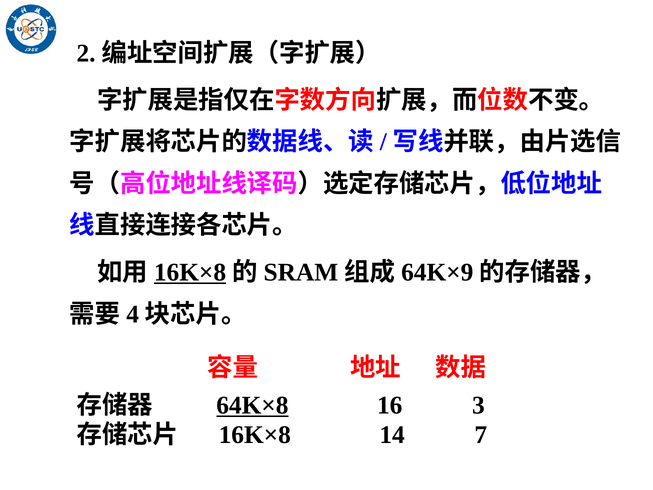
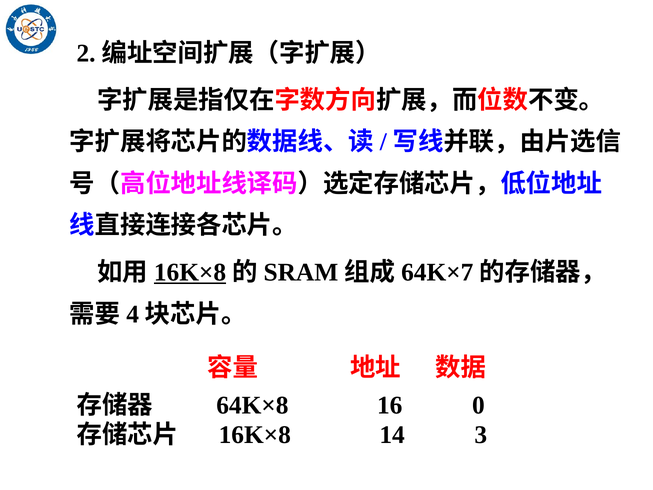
64K×9: 64K×9 -> 64K×7 (437, 272)
64K×8 underline: present -> none (252, 405)
3: 3 -> 0 (478, 405)
7: 7 -> 3 (481, 435)
